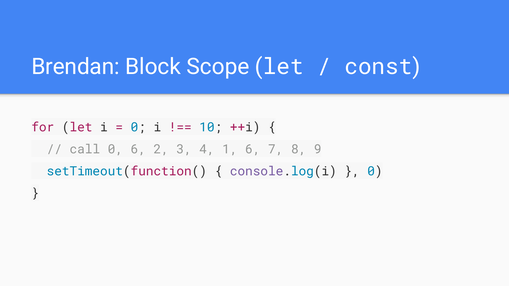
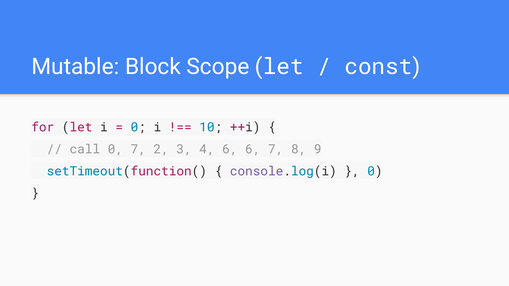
Brendan: Brendan -> Mutable (75, 67)
0 6: 6 -> 7 (138, 149)
4 1: 1 -> 6 (230, 149)
